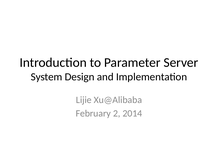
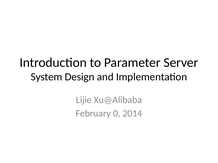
2: 2 -> 0 (117, 114)
